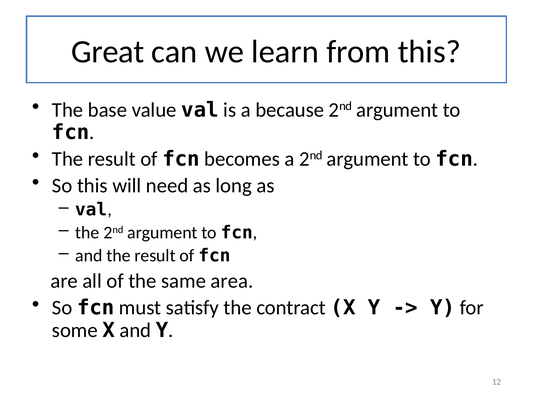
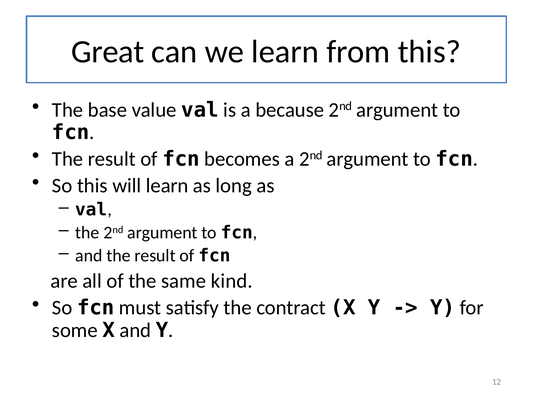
will need: need -> learn (167, 186)
area: area -> kind (232, 281)
